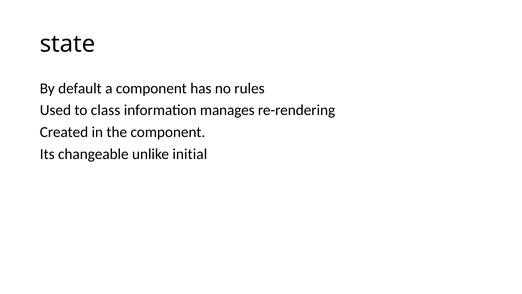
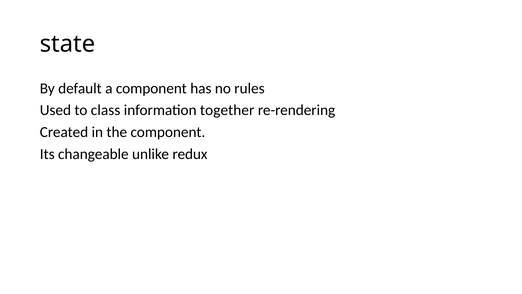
manages: manages -> together (227, 110)
initial: initial -> redux (190, 154)
